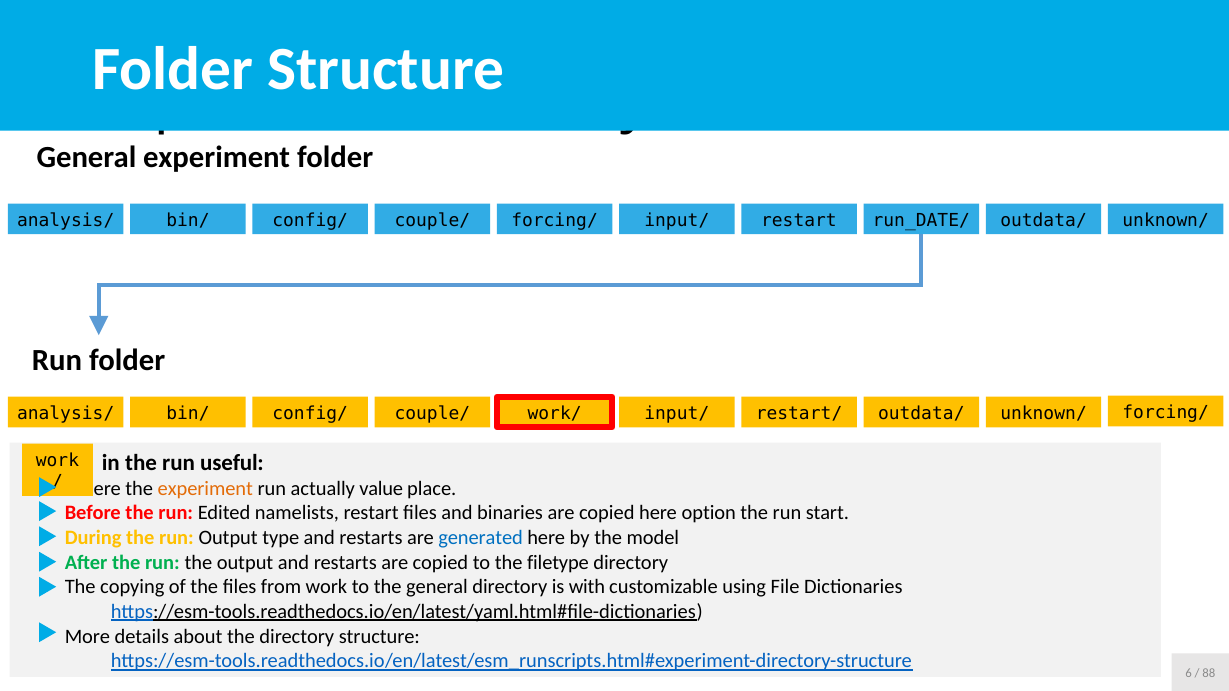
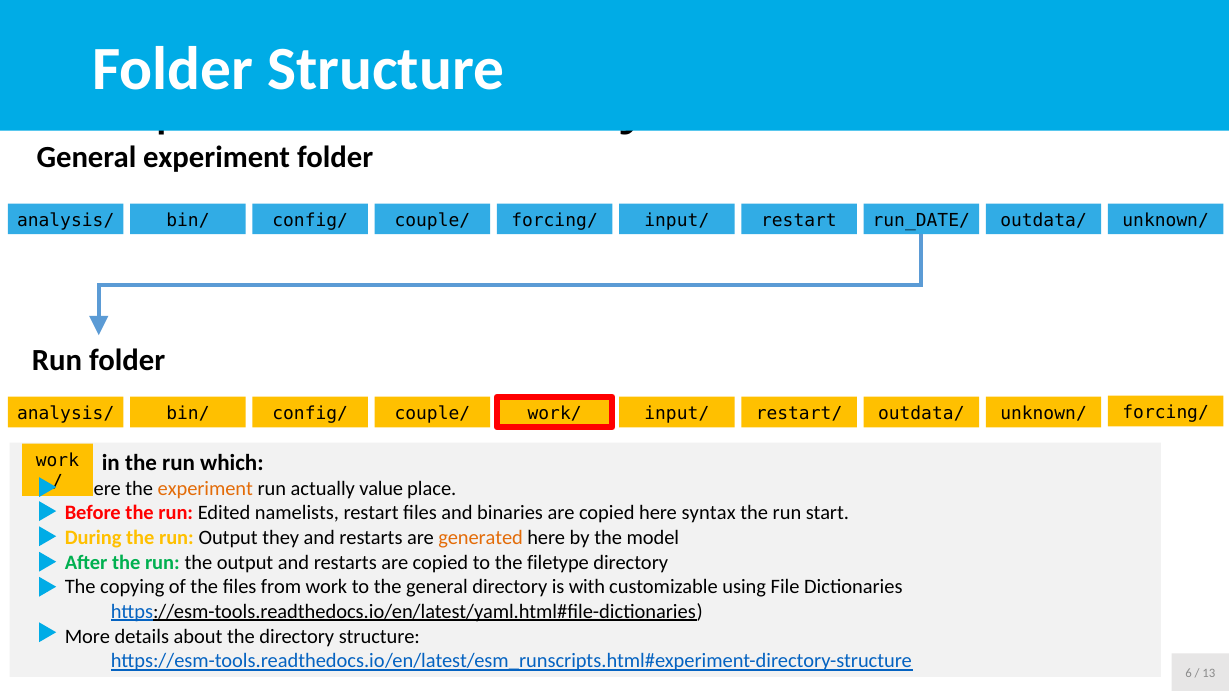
useful: useful -> which (232, 463)
option: option -> syntax (709, 513)
type: type -> they (281, 538)
generated colour: blue -> orange (481, 538)
88: 88 -> 13 (1209, 673)
